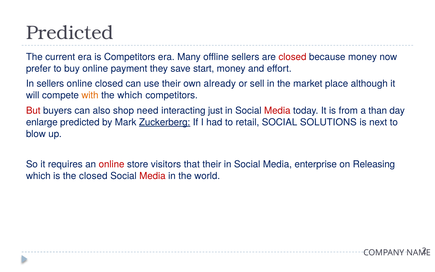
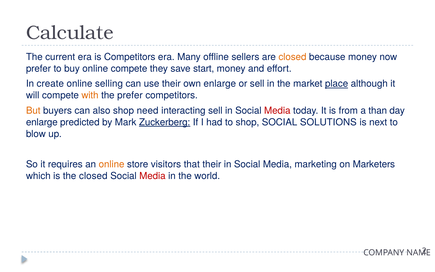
Predicted: Predicted -> Calculate (70, 33)
closed colour: red -> orange (292, 57)
online payment: payment -> compete (129, 69)
In sellers: sellers -> create (50, 84)
online closed: closed -> selling (109, 84)
own already: already -> enlarge (220, 84)
place underline: none -> present (337, 84)
the which: which -> prefer (130, 95)
But colour: red -> orange (33, 111)
interacting just: just -> sell (215, 111)
to retail: retail -> shop (247, 122)
online colour: red -> orange (112, 164)
enterprise: enterprise -> marketing (316, 164)
Releasing: Releasing -> Marketers (374, 164)
